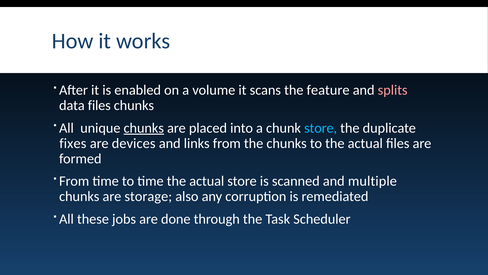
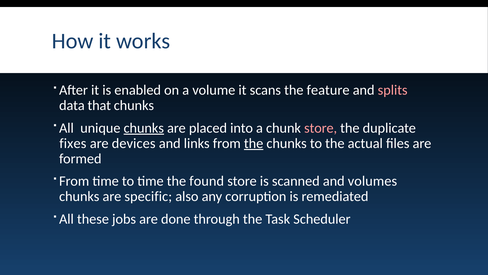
data files: files -> that (99, 105)
store colour: light blue -> pink (321, 128)
the underline: none -> present (254, 143)
time the actual: actual -> found (207, 181)
multiple: multiple -> volumes (372, 181)
storage: storage -> specific (148, 196)
